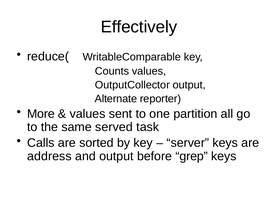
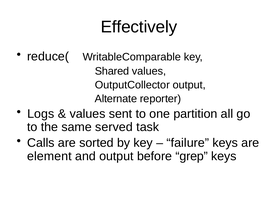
Counts: Counts -> Shared (112, 71)
More: More -> Logs (41, 114)
server: server -> failure (188, 143)
address: address -> element (49, 157)
